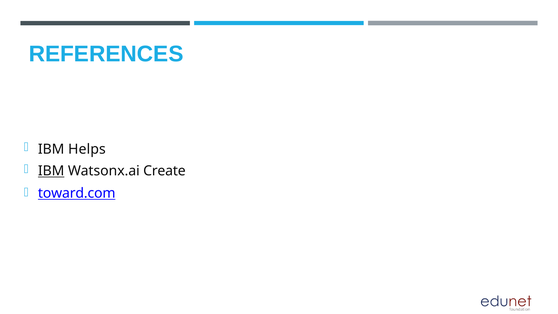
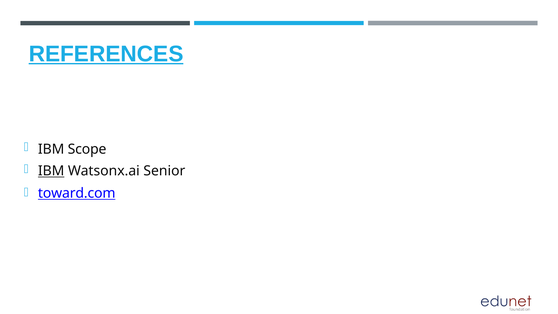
REFERENCES underline: none -> present (106, 54)
Helps: Helps -> Scope (87, 149)
Create: Create -> Senior (164, 171)
